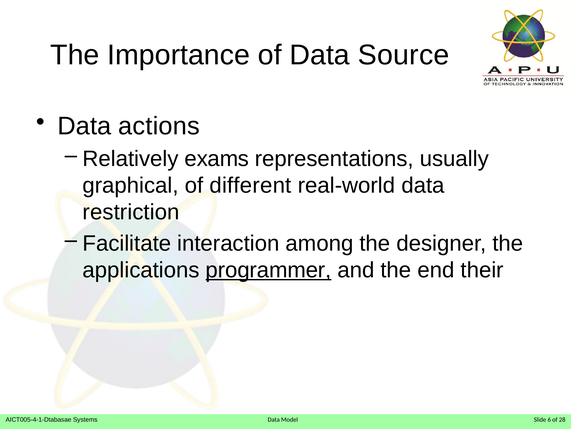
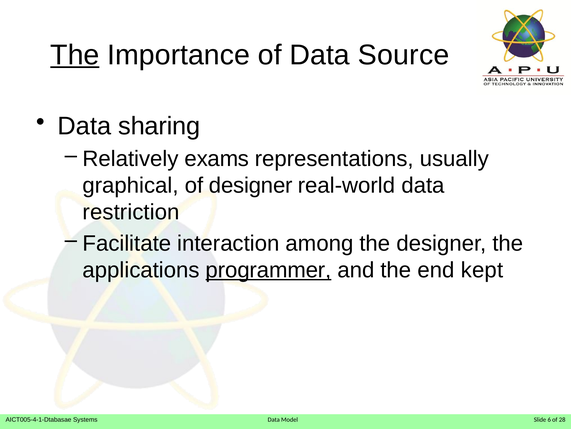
The underline: none -> present (75, 55)
actions: actions -> sharing (159, 126)
of different: different -> designer (251, 185)
their: their -> kept (482, 270)
